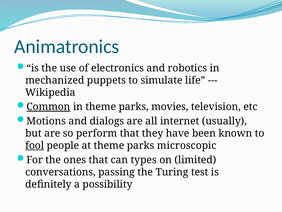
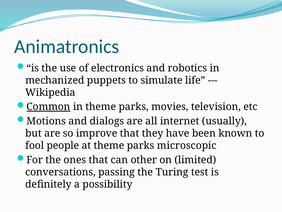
perform: perform -> improve (97, 133)
fool underline: present -> none (35, 145)
types: types -> other (144, 159)
